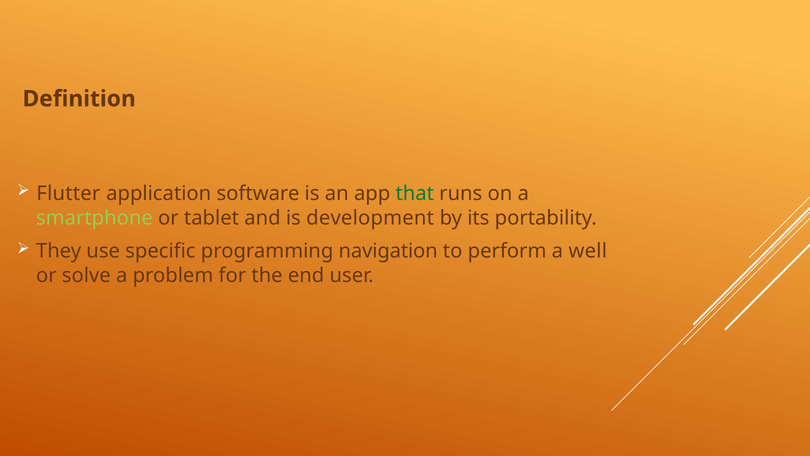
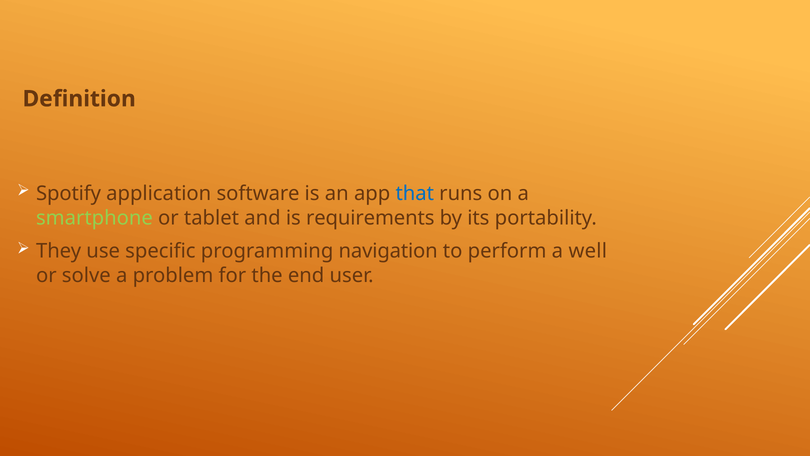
Flutter: Flutter -> Spotify (69, 193)
that colour: green -> blue (415, 193)
development: development -> requirements (370, 218)
